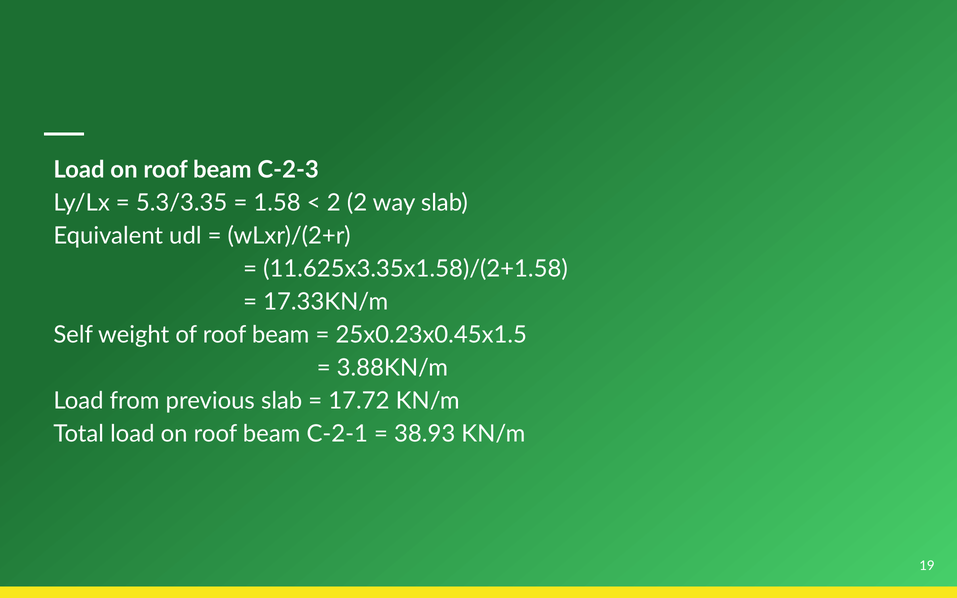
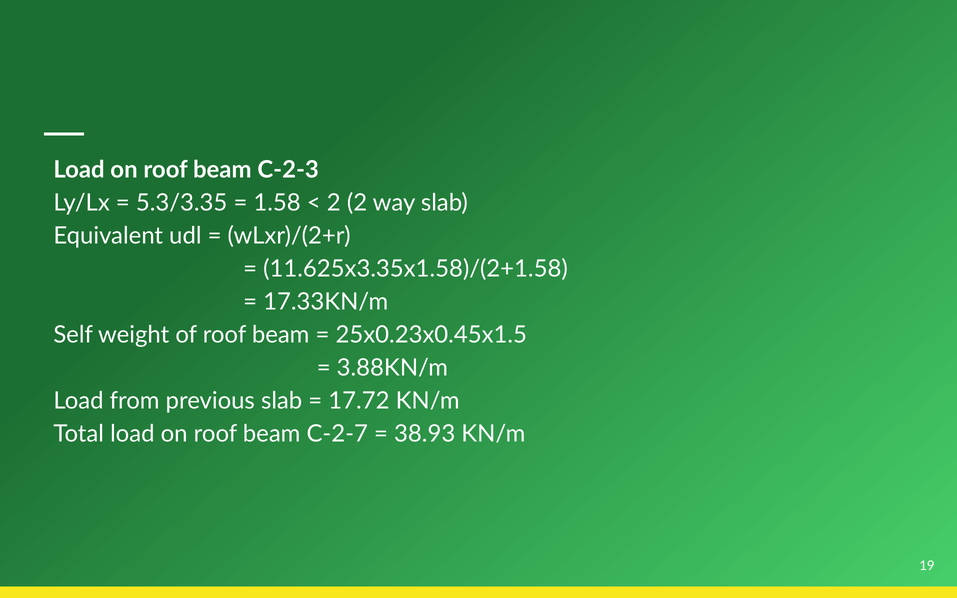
C-2-1: C-2-1 -> C-2-7 (337, 434)
